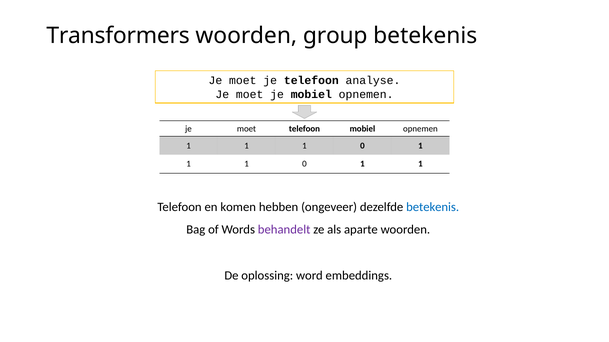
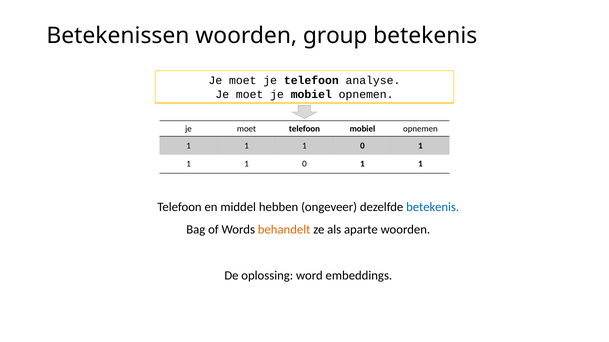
Transformers: Transformers -> Betekenissen (118, 36)
komen: komen -> middel (238, 207)
behandelt colour: purple -> orange (284, 230)
